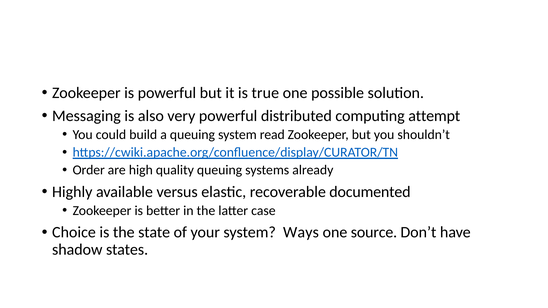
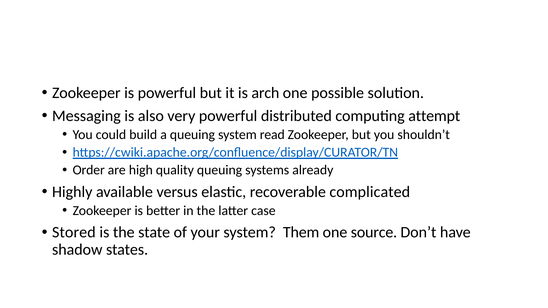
true: true -> arch (265, 93)
documented: documented -> complicated (370, 192)
Choice: Choice -> Stored (74, 233)
Ways: Ways -> Them (301, 233)
